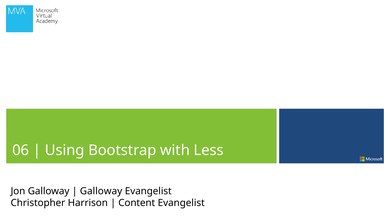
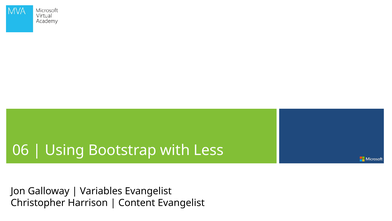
Galloway: Galloway -> Variables (101, 191)
